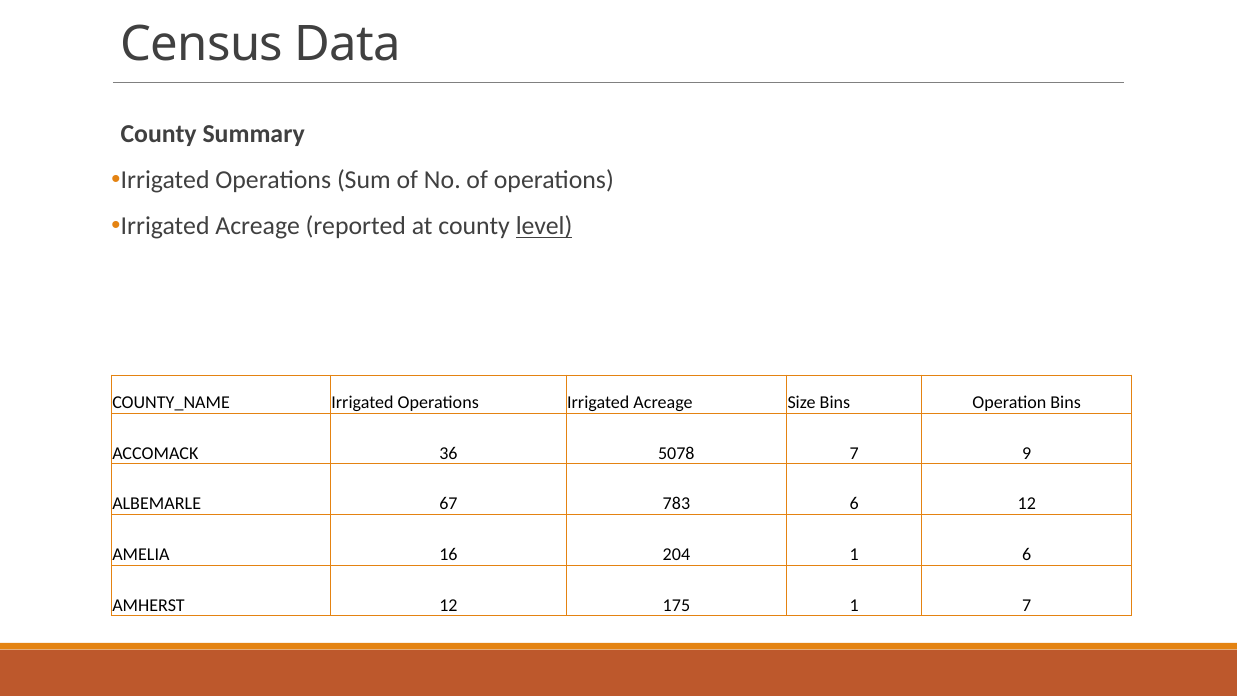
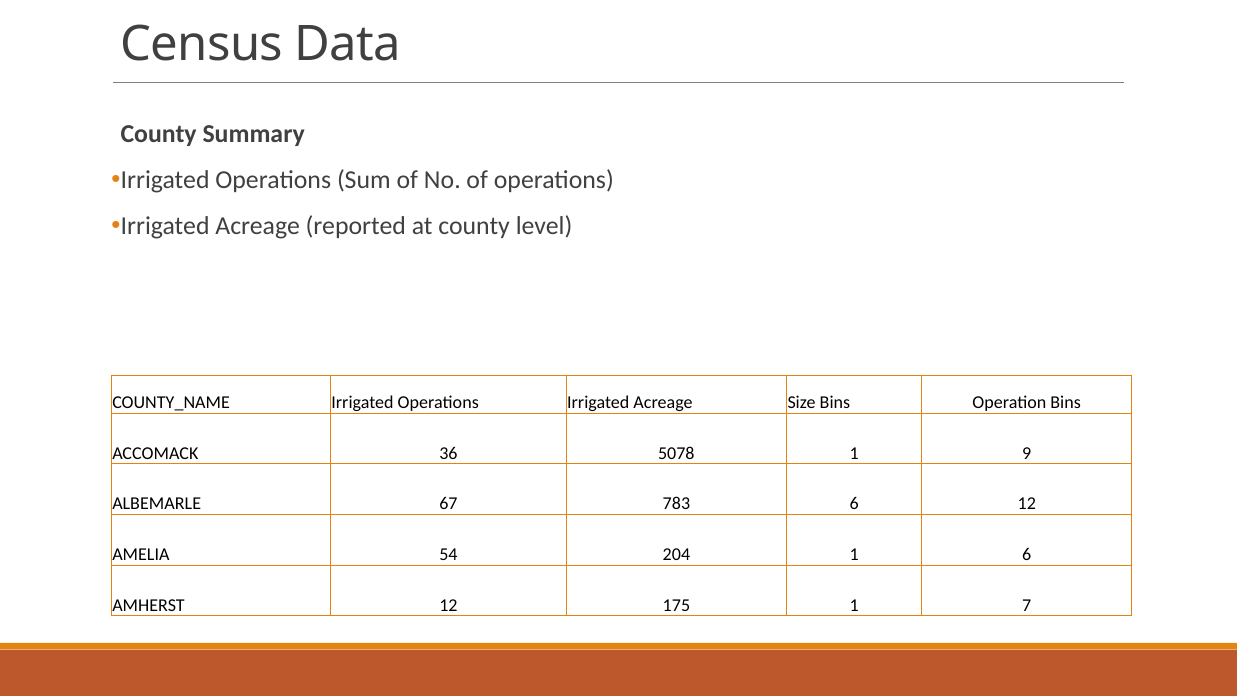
level underline: present -> none (544, 226)
5078 7: 7 -> 1 (854, 453)
16: 16 -> 54 (448, 554)
